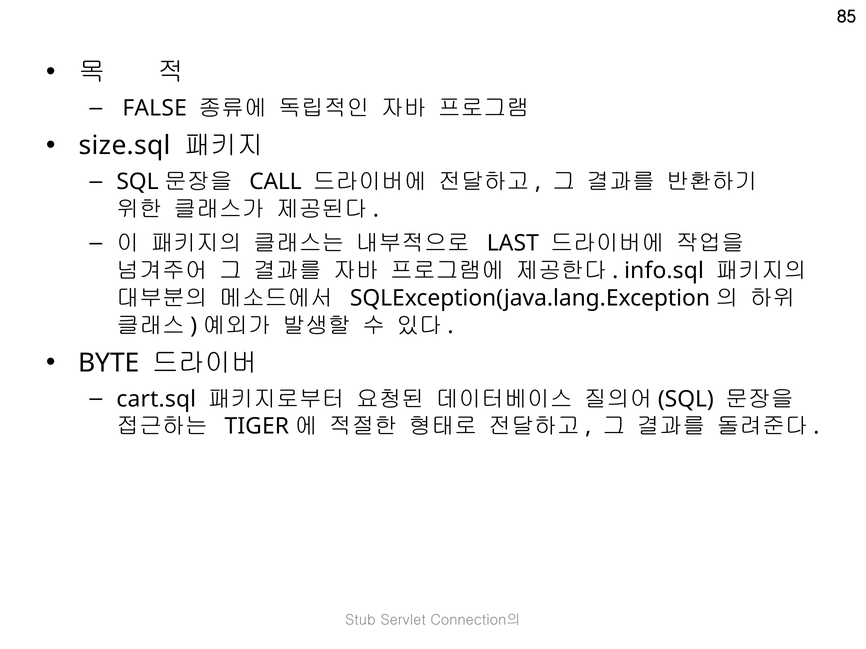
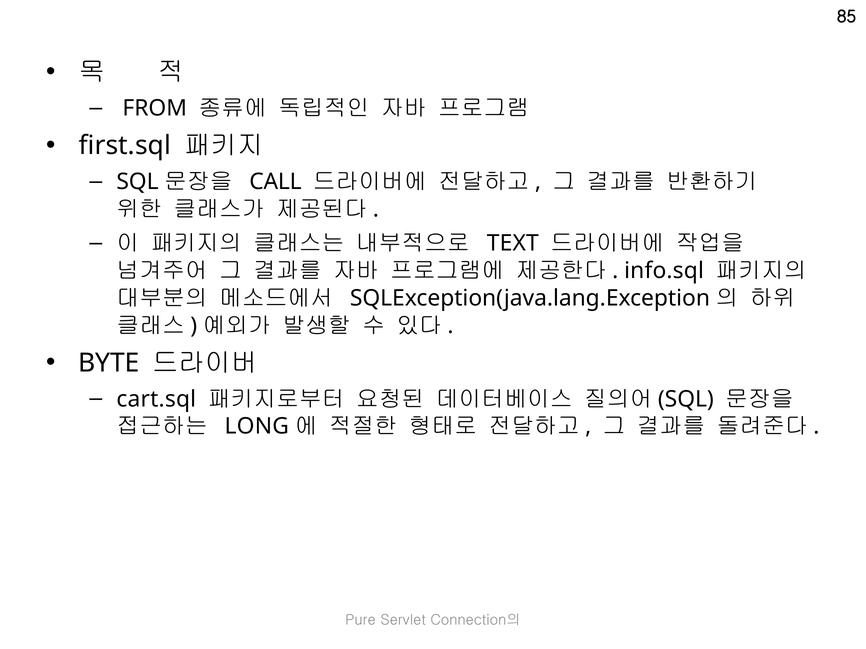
FALSE: FALSE -> FROM (155, 108)
size.sql: size.sql -> first.sql (125, 146)
LAST: LAST -> TEXT (513, 244)
TIGER: TIGER -> LONG (257, 427)
Stub: Stub -> Pure (360, 620)
